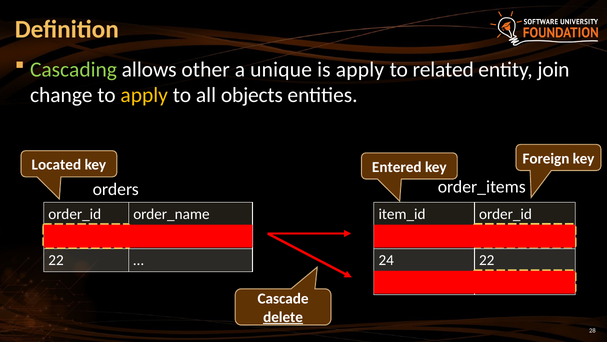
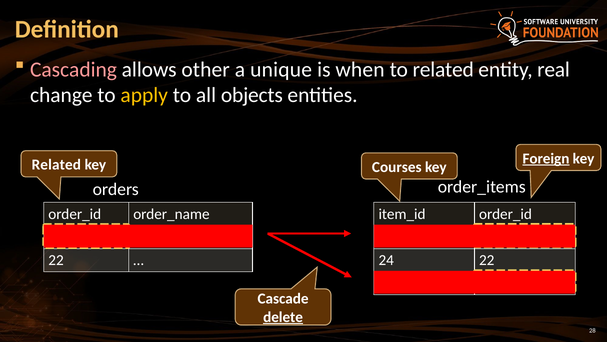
Cascading colour: light green -> pink (73, 69)
is apply: apply -> when (360, 69)
join: join -> real (554, 69)
Foreign underline: none -> present (546, 158)
Located: Located -> Related (56, 165)
Entered: Entered -> Courses (397, 167)
